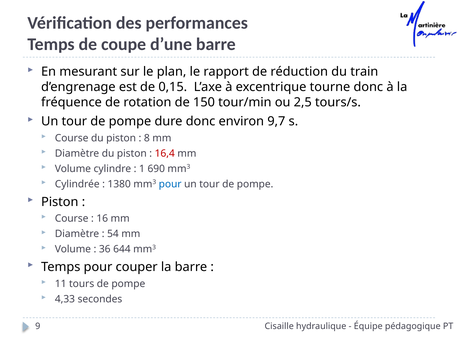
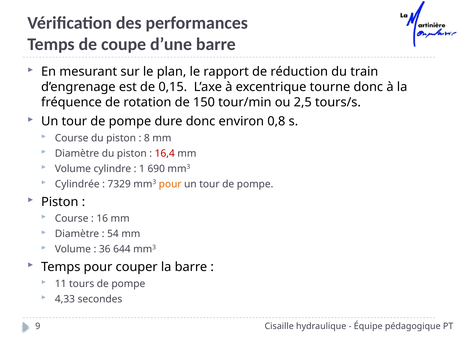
9,7: 9,7 -> 0,8 (276, 121)
1380: 1380 -> 7329 (119, 184)
pour colour: blue -> orange (170, 184)
